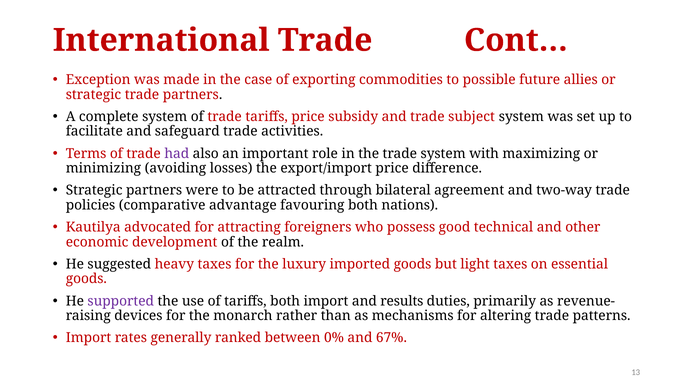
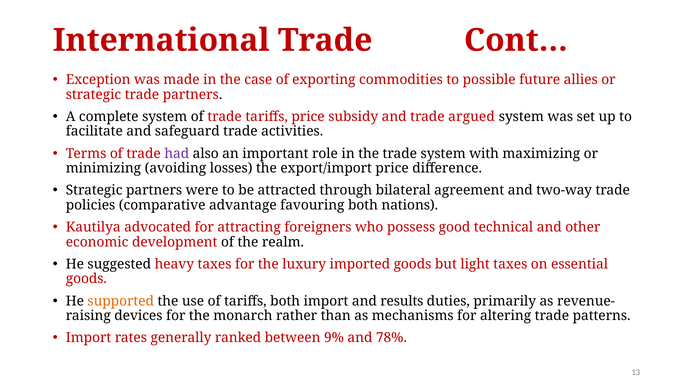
subject: subject -> argued (472, 117)
supported colour: purple -> orange (121, 301)
0%: 0% -> 9% (334, 338)
67%: 67% -> 78% (391, 338)
